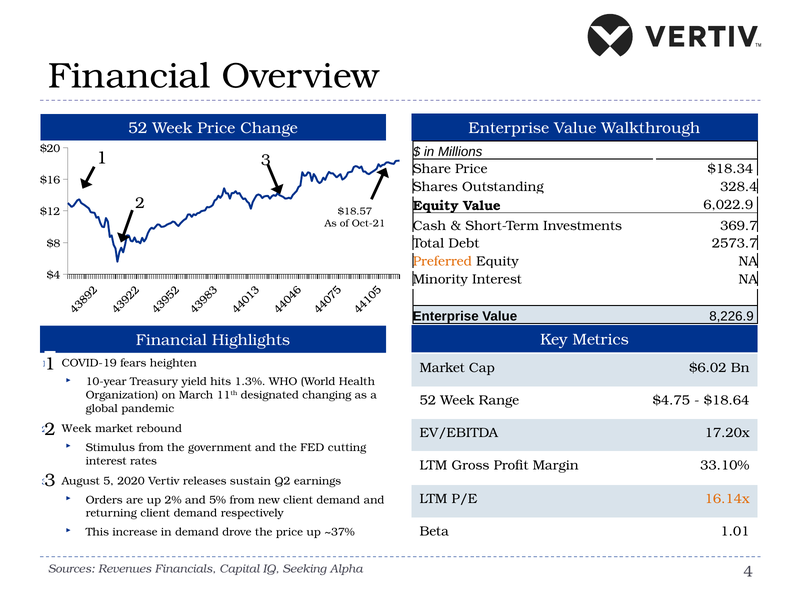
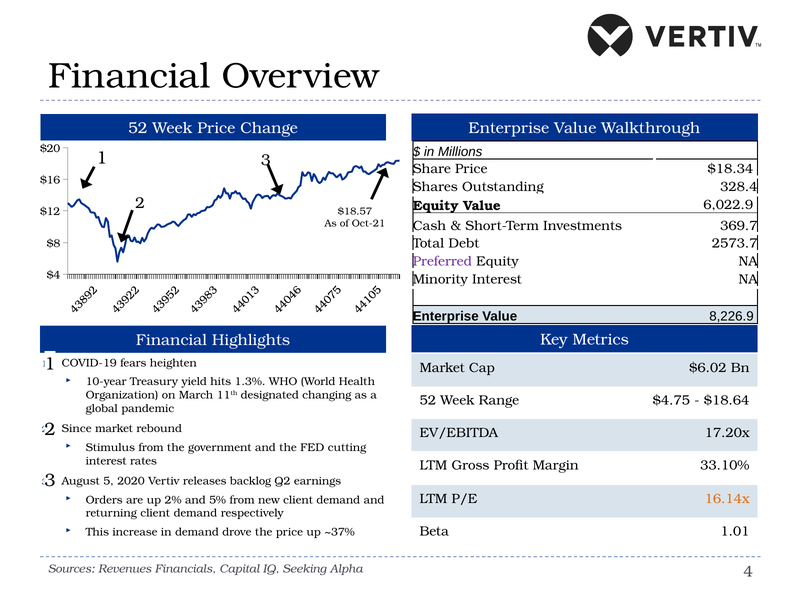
Preferred colour: orange -> purple (442, 261)
Week: Week -> Since (77, 428)
sustain: sustain -> backlog (251, 481)
